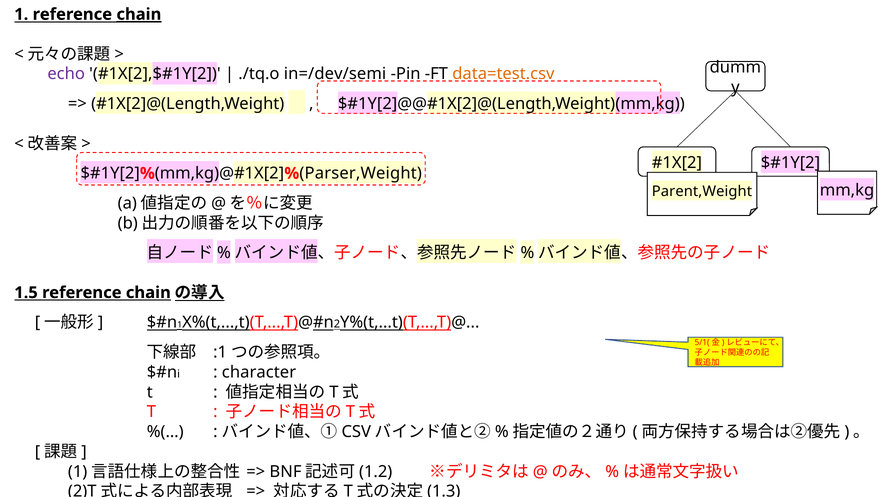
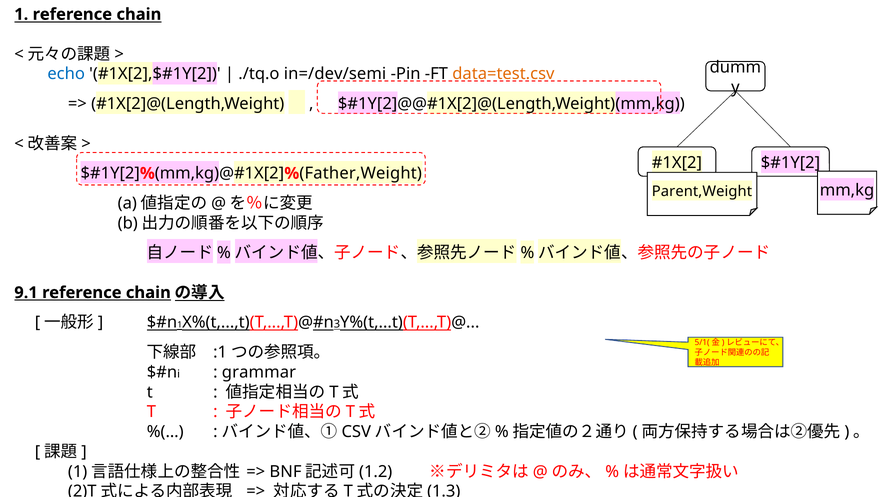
chain underline: present -> none (139, 14)
echo colour: purple -> blue (66, 74)
Parser,Weight: Parser,Weight -> Father,Weight (361, 173)
1.5: 1.5 -> 9.1 (26, 293)
2: 2 -> 3 (337, 324)
character: character -> grammar (259, 372)
